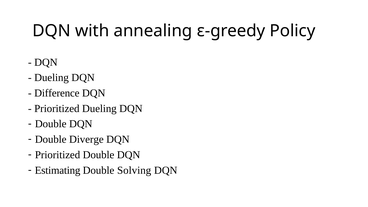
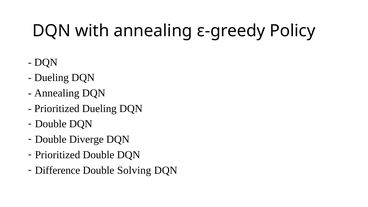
Difference: Difference -> Annealing (57, 93)
Estimating: Estimating -> Difference (58, 170)
